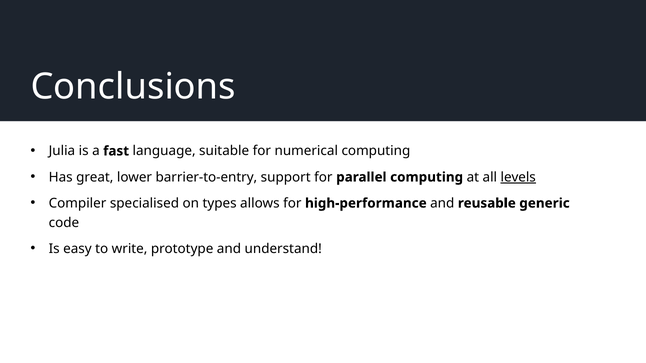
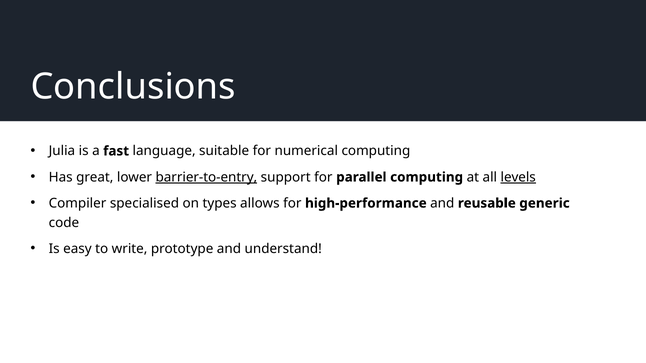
barrier-to-entry underline: none -> present (206, 177)
